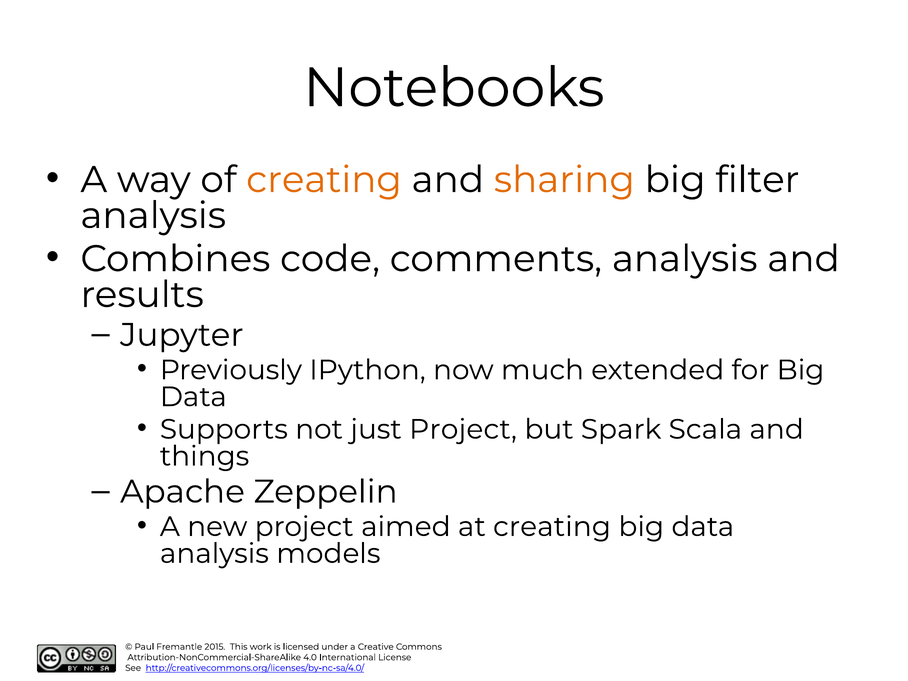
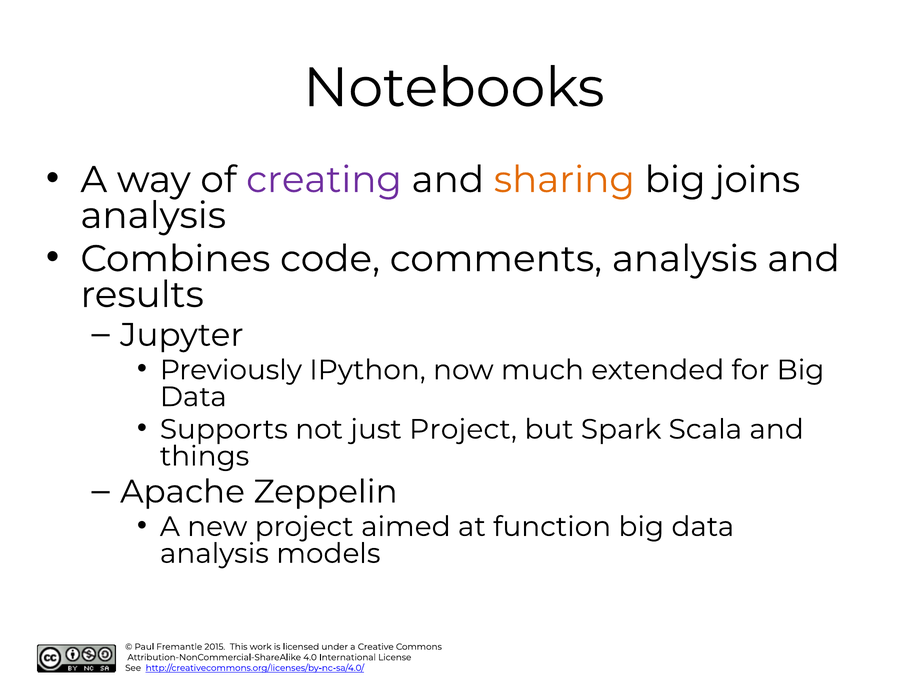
creating colour: orange -> purple (324, 180)
filter: filter -> joins (757, 180)
at creating: creating -> function (552, 527)
